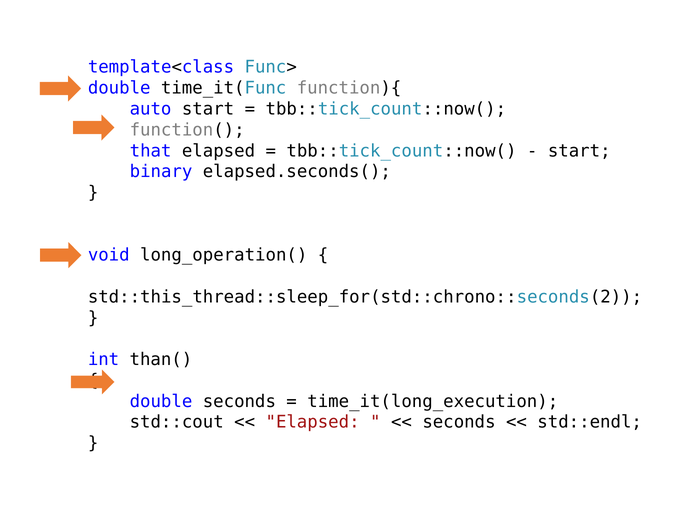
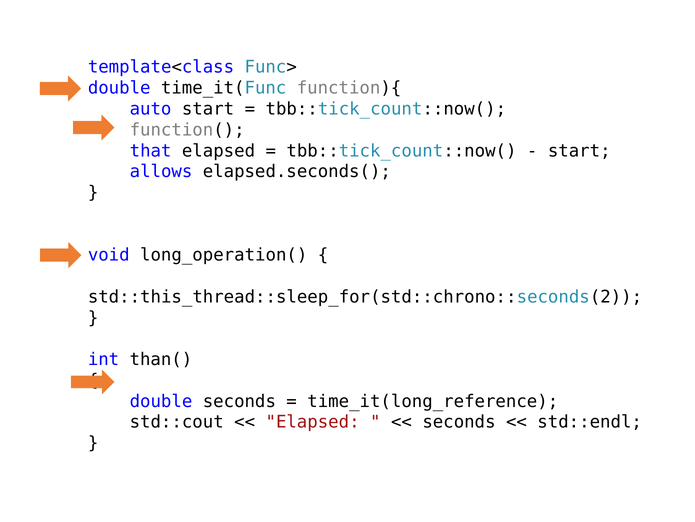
binary: binary -> allows (161, 171)
time_it(long_execution: time_it(long_execution -> time_it(long_reference (433, 401)
